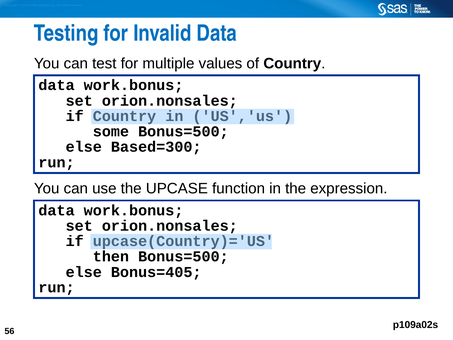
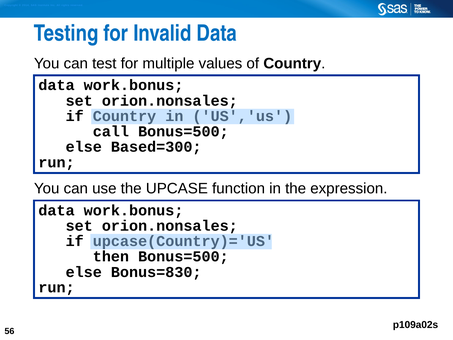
some: some -> call (111, 131)
Bonus=405: Bonus=405 -> Bonus=830 (156, 272)
